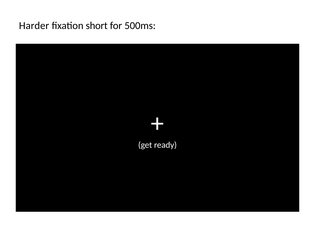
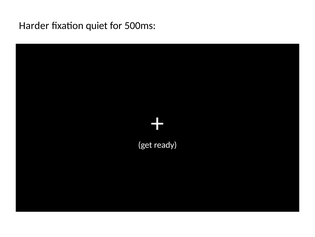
short: short -> quiet (97, 26)
